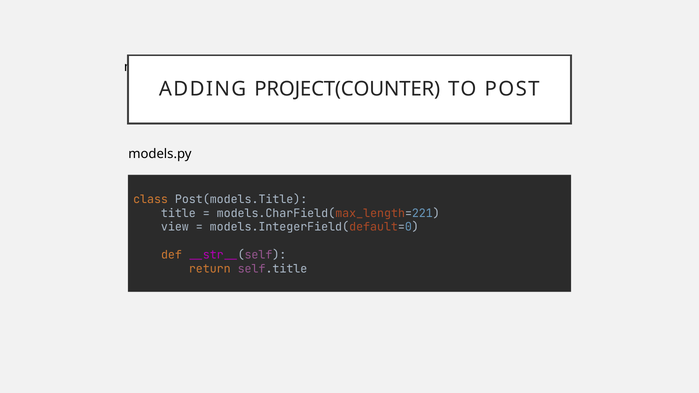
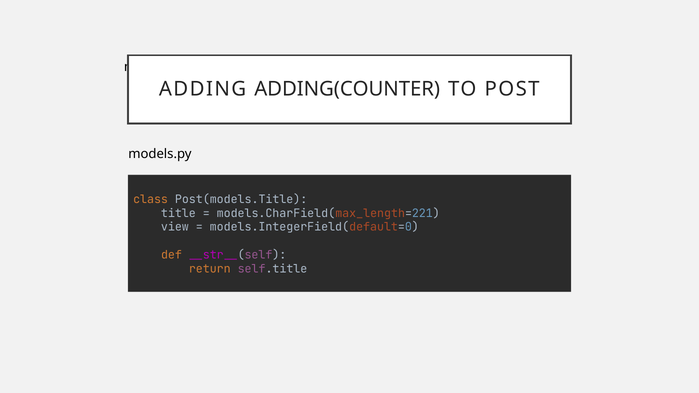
PROJECT(COUNTER: PROJECT(COUNTER -> ADDING(COUNTER (347, 89)
